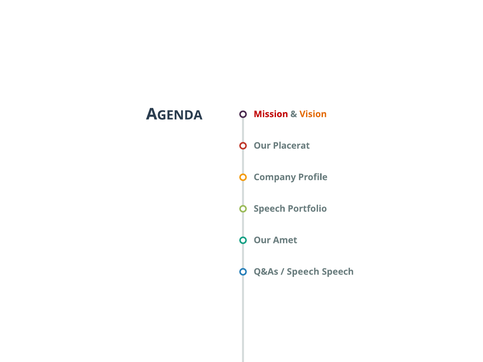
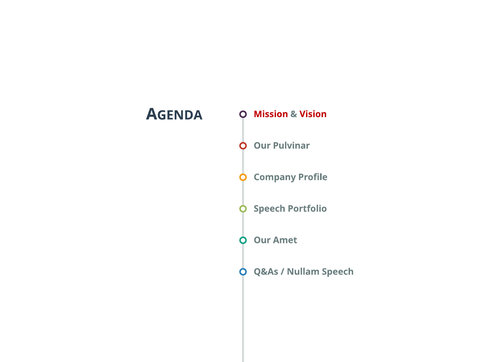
Vision colour: orange -> red (313, 114)
Placerat: Placerat -> Pulvinar (291, 146)
Speech: Speech -> Nullam (303, 272)
